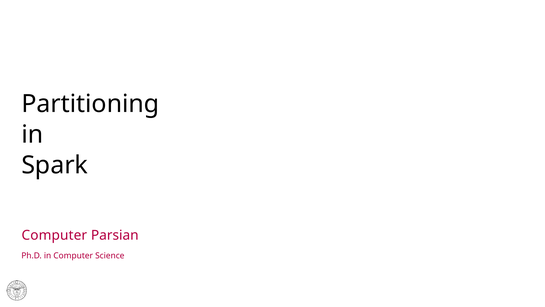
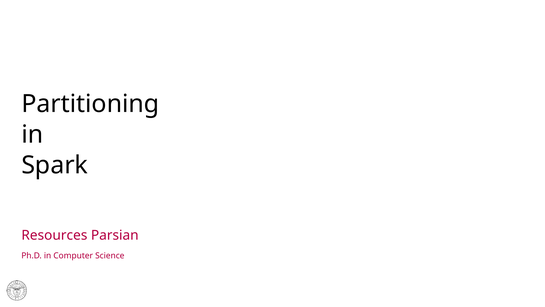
Computer: Computer -> Resources (54, 235)
